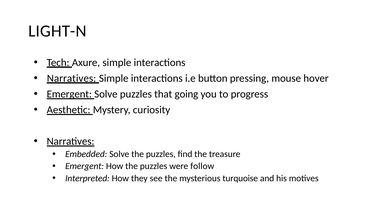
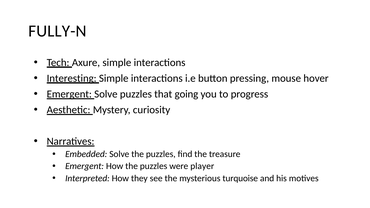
LIGHT-N: LIGHT-N -> FULLY-N (57, 31)
Narratives: Narratives -> Interesting (72, 78)
follow: follow -> player (202, 166)
